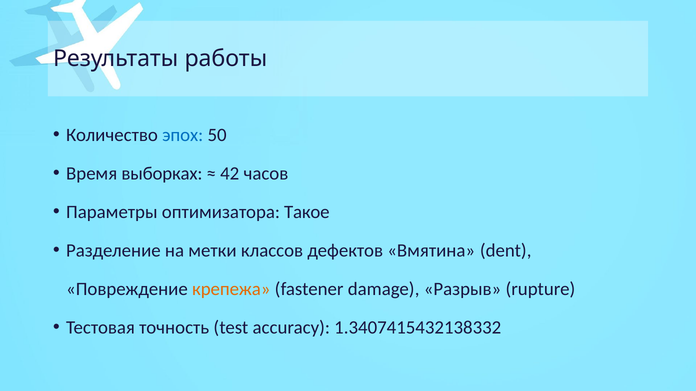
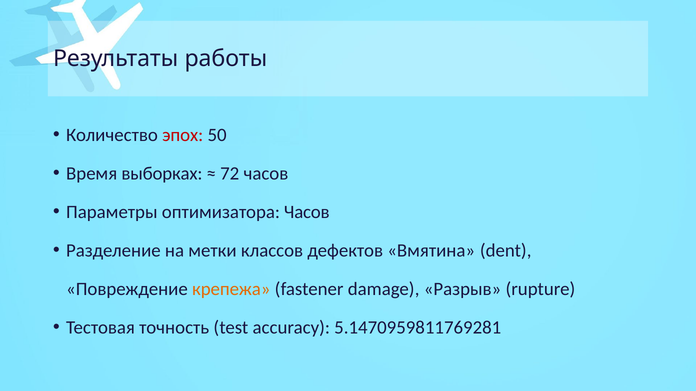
эпох colour: blue -> red (183, 135)
42: 42 -> 72 (230, 174)
оптимизатора Такое: Такое -> Часов (307, 212)
1.3407415432138332: 1.3407415432138332 -> 5.1470959811769281 (418, 328)
